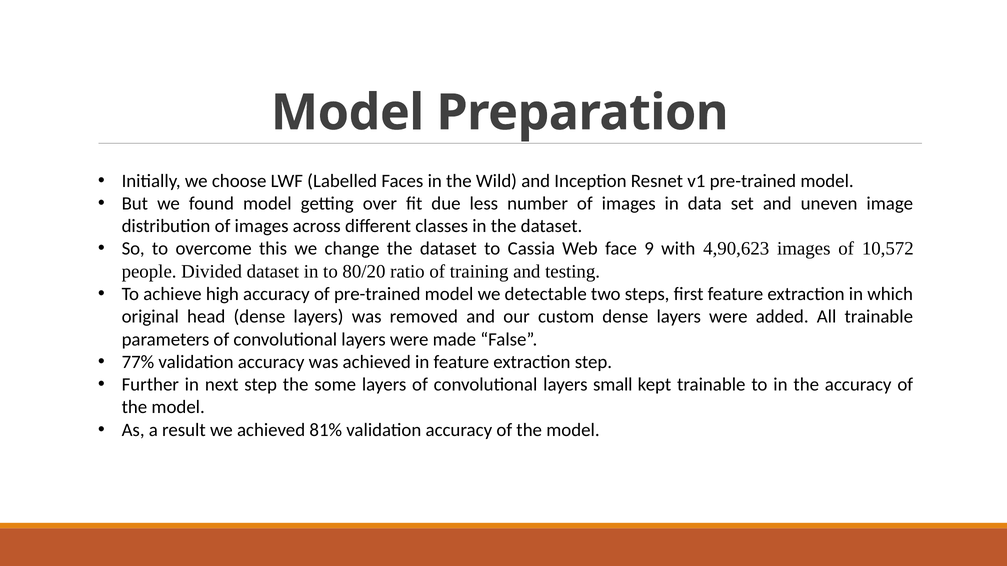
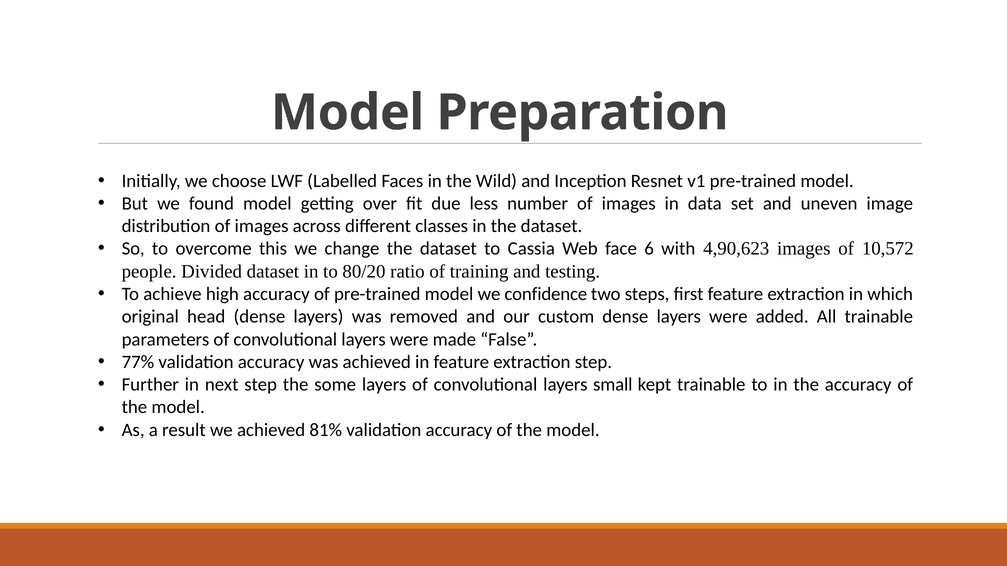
9: 9 -> 6 (649, 249)
detectable: detectable -> confidence (546, 294)
